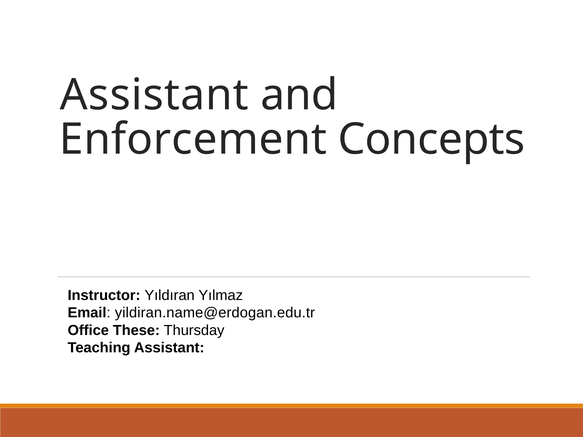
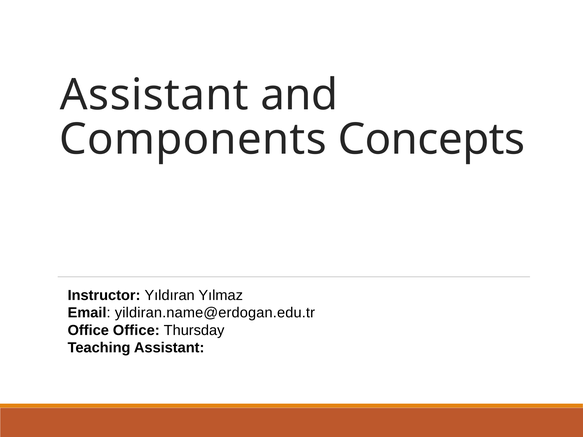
Enforcement: Enforcement -> Components (193, 140)
Office These: These -> Office (136, 330)
